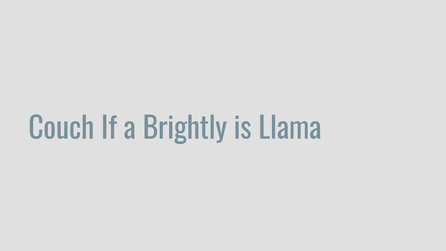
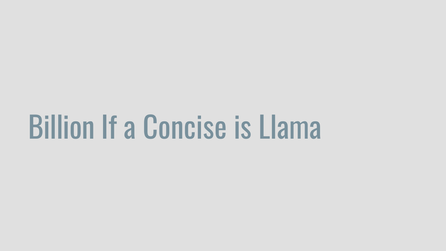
Couch: Couch -> Billion (62, 129)
Brightly: Brightly -> Concise (185, 129)
